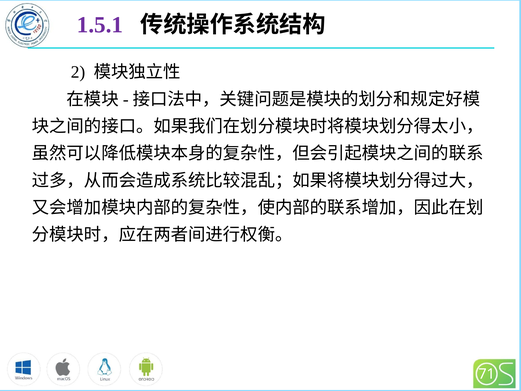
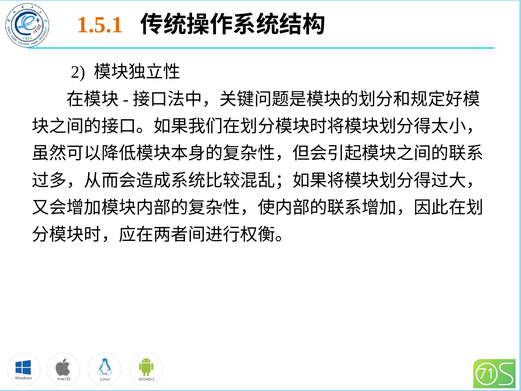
1.5.1 colour: purple -> orange (100, 25)
